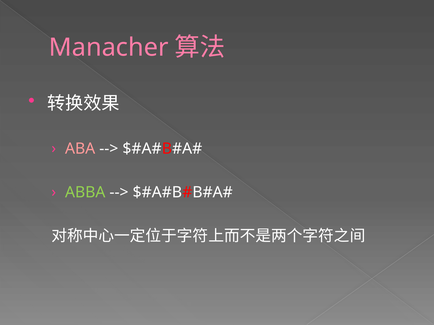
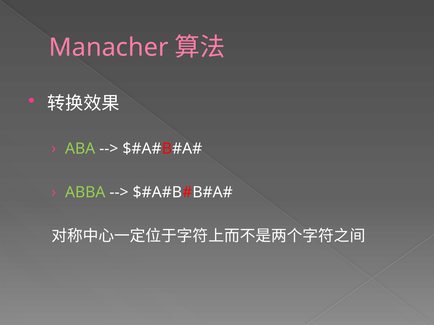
ABA colour: pink -> light green (80, 149)
